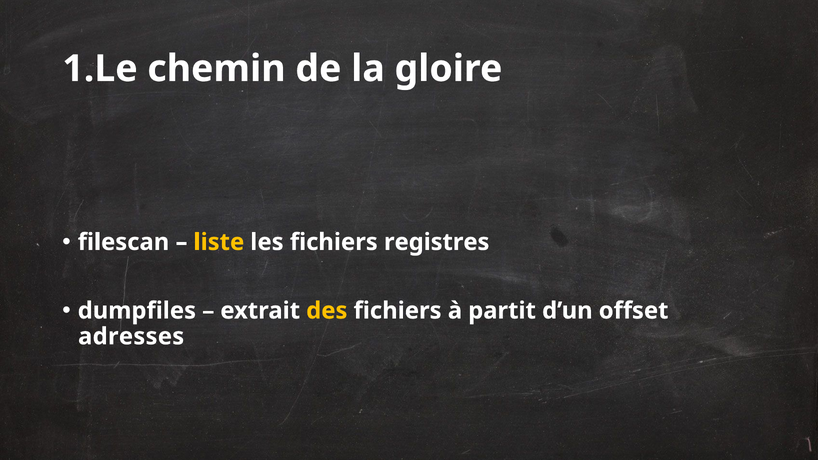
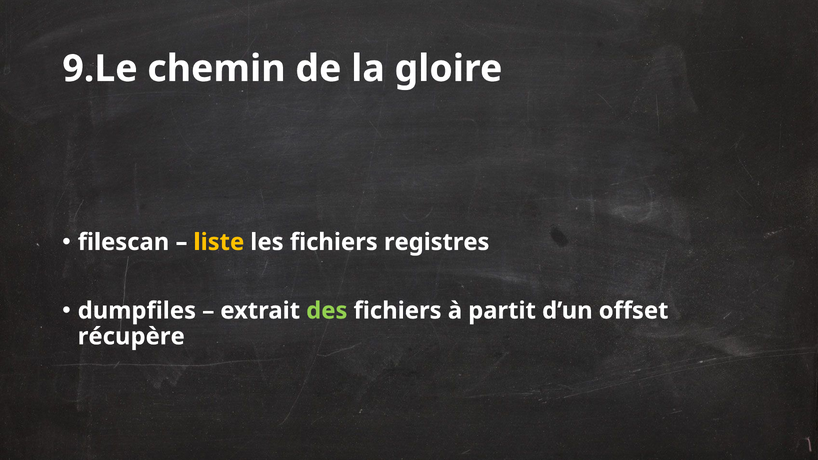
1.Le: 1.Le -> 9.Le (100, 69)
des colour: yellow -> light green (327, 311)
adresses: adresses -> récupère (131, 337)
